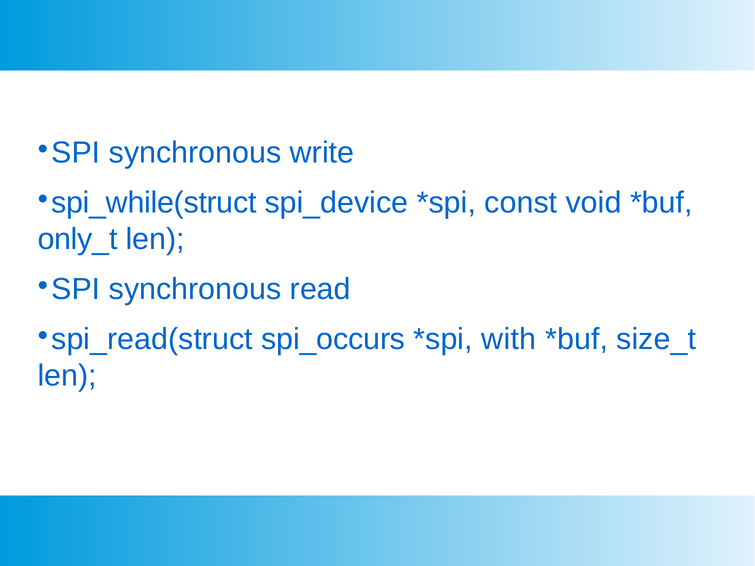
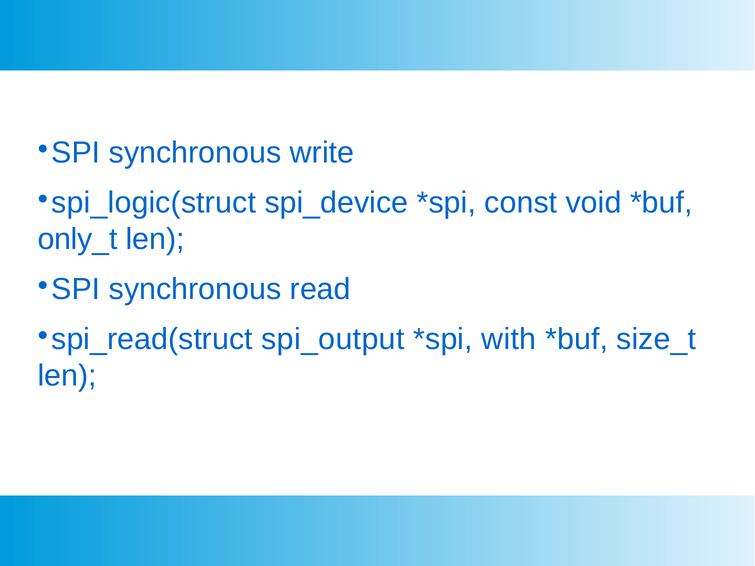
spi_while(struct: spi_while(struct -> spi_logic(struct (154, 203)
spi_occurs: spi_occurs -> spi_output (333, 339)
